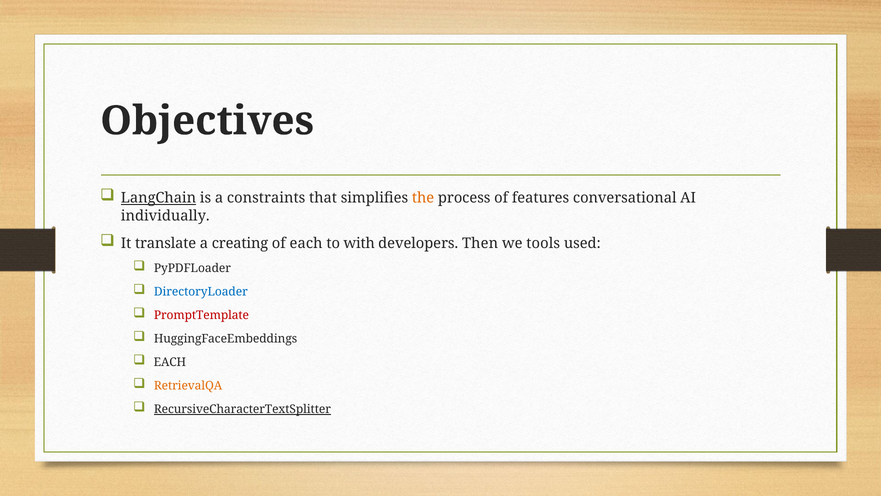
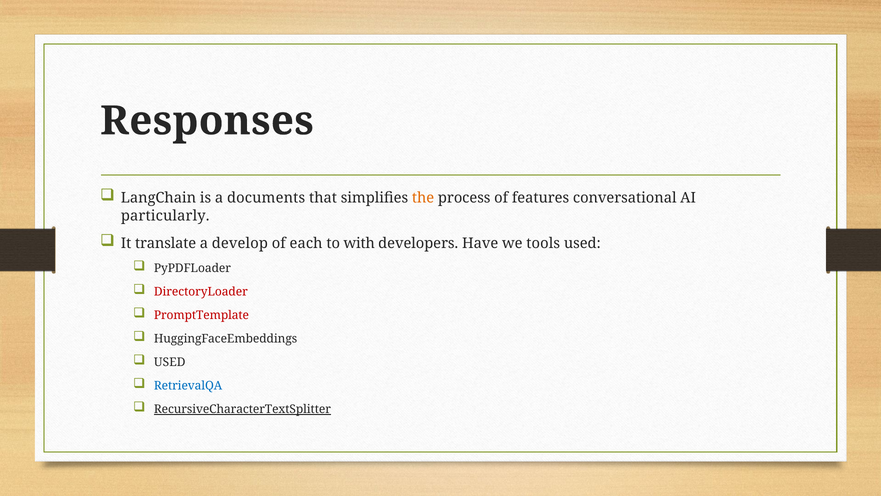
Objectives: Objectives -> Responses (207, 121)
LangChain underline: present -> none (158, 198)
constraints: constraints -> documents (266, 198)
individually: individually -> particularly (165, 216)
creating: creating -> develop (240, 243)
Then: Then -> Have (480, 243)
DirectoryLoader colour: blue -> red (201, 292)
EACH: EACH -> USED (170, 362)
RetrievalQA colour: orange -> blue (188, 386)
